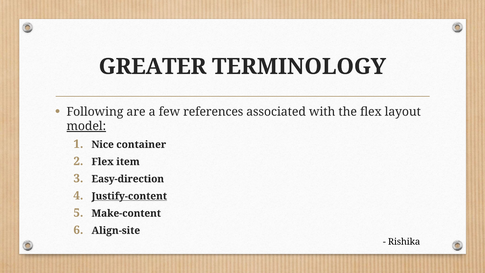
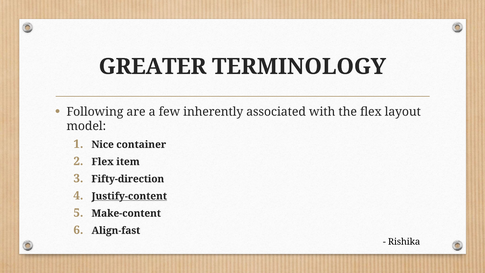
references: references -> inherently (213, 112)
model underline: present -> none (86, 126)
Easy-direction: Easy-direction -> Fifty-direction (128, 179)
Align-site: Align-site -> Align-fast (116, 230)
